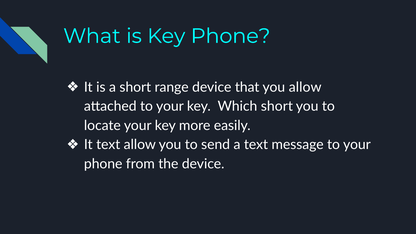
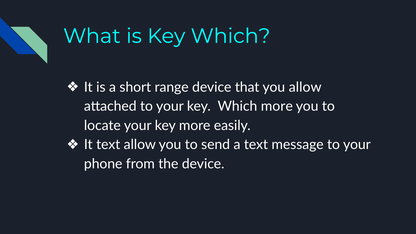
is Key Phone: Phone -> Which (231, 36)
Which short: short -> more (277, 106)
